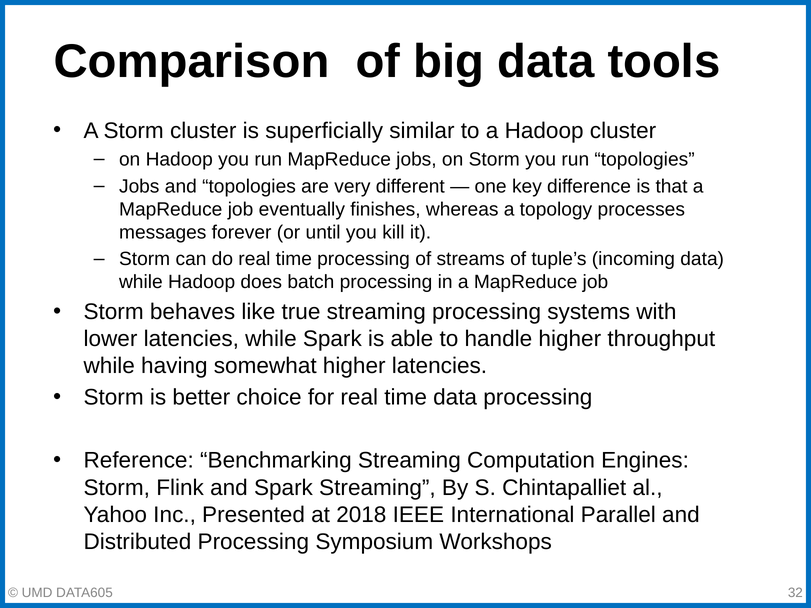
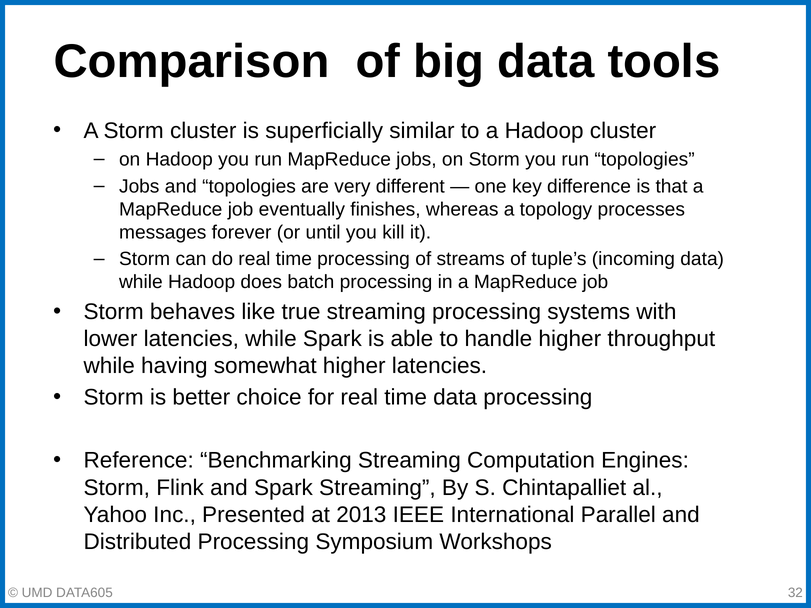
2018: 2018 -> 2013 (361, 515)
